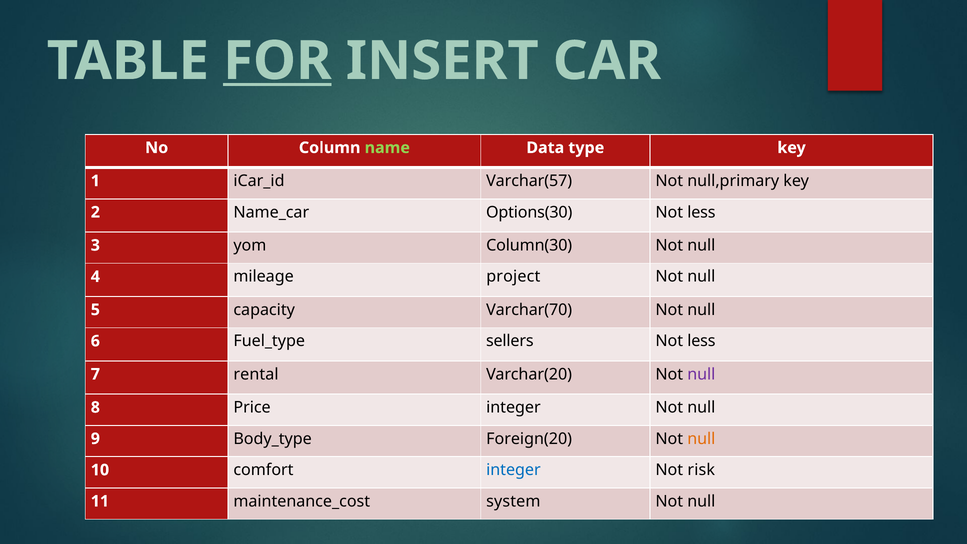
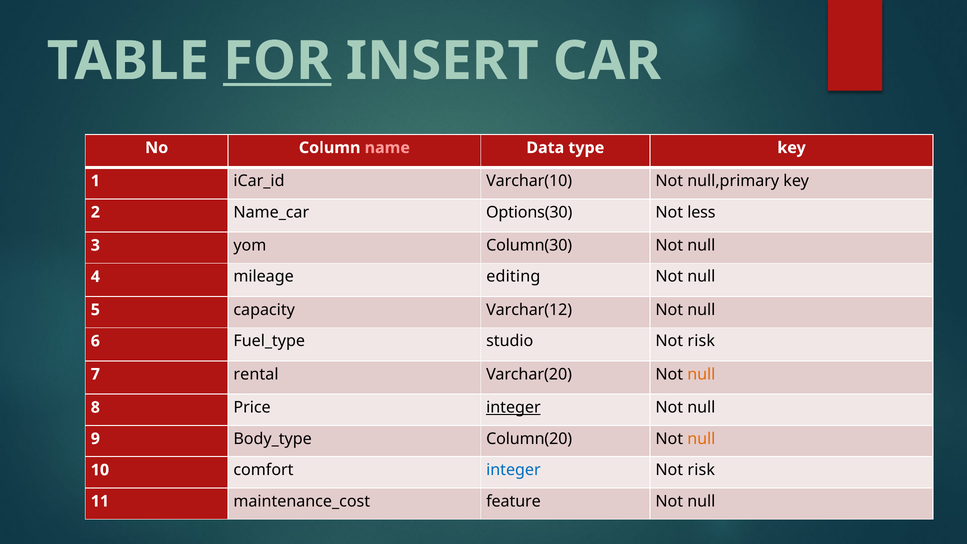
name colour: light green -> pink (387, 148)
Varchar(57: Varchar(57 -> Varchar(10 (529, 181)
project: project -> editing (513, 277)
Varchar(70: Varchar(70 -> Varchar(12 (529, 310)
sellers: sellers -> studio (510, 341)
less: less -> risk (701, 341)
null colour: purple -> orange (701, 374)
integer underline: none -> present (513, 407)
Foreign(20: Foreign(20 -> Column(20 (529, 439)
system: system -> feature (513, 501)
